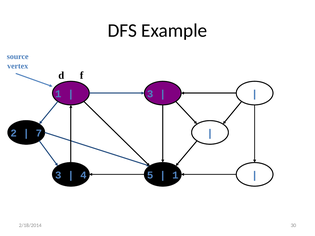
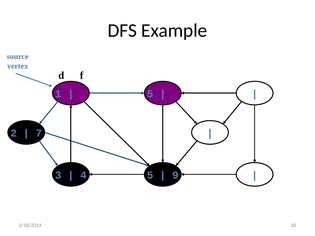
3: 3 -> 5 (150, 94)
1: 1 -> 9 (175, 175)
